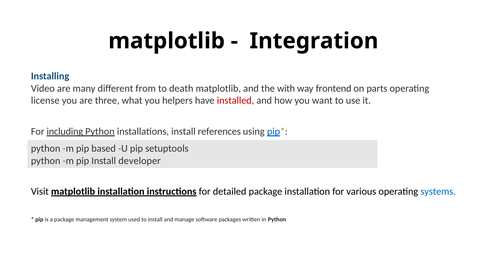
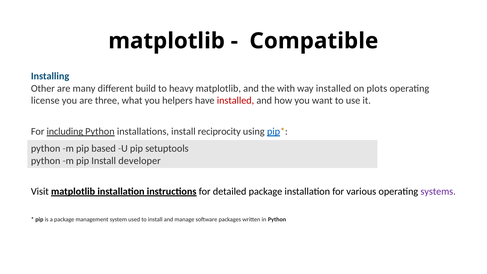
Integration: Integration -> Compatible (314, 41)
Video: Video -> Other (43, 88)
from: from -> build (146, 88)
death: death -> heavy (181, 88)
way frontend: frontend -> installed (334, 88)
parts: parts -> plots (377, 88)
references: references -> reciprocity (219, 131)
systems colour: blue -> purple (438, 191)
